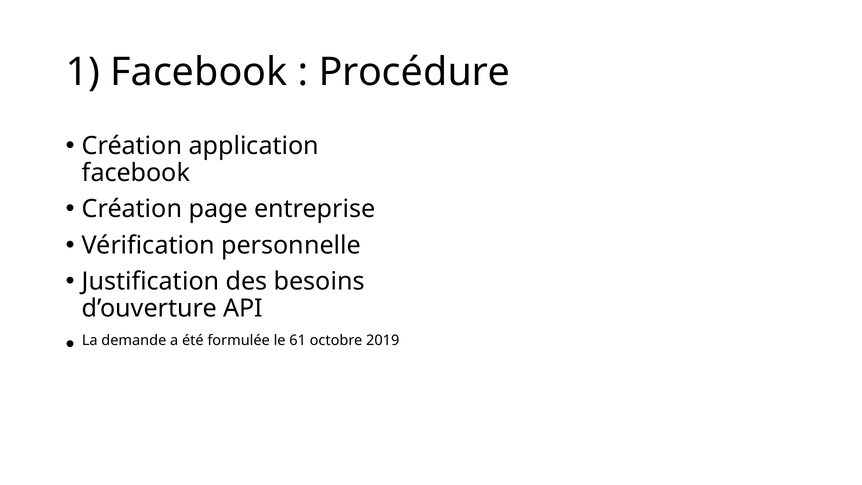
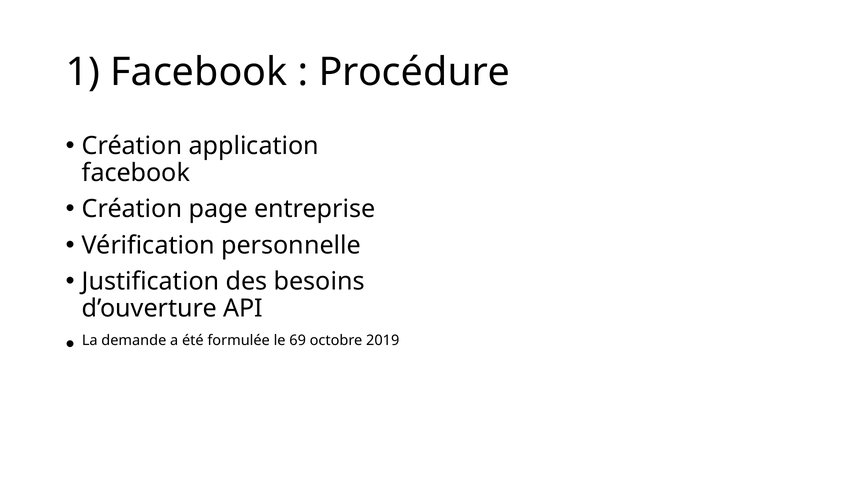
61: 61 -> 69 (298, 341)
